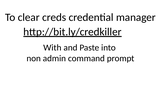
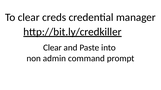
With: With -> Clear (52, 48)
